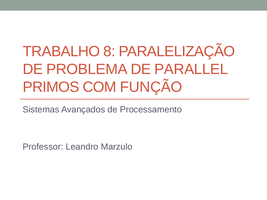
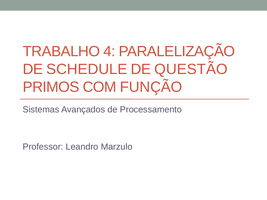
8: 8 -> 4 (109, 52)
PROBLEMA: PROBLEMA -> SCHEDULE (87, 69)
PARALLEL: PARALLEL -> QUESTÃO (191, 69)
